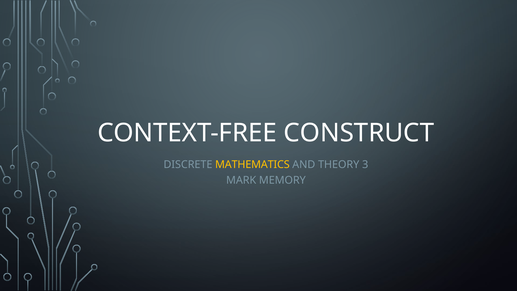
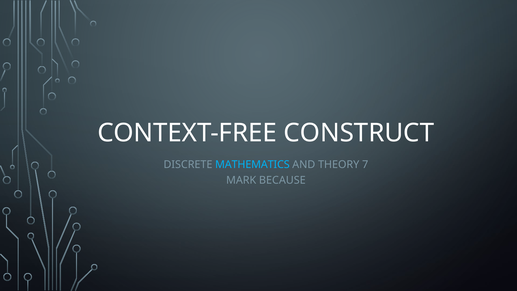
MATHEMATICS colour: yellow -> light blue (252, 164)
3: 3 -> 7 (365, 164)
MEMORY: MEMORY -> BECAUSE (282, 180)
